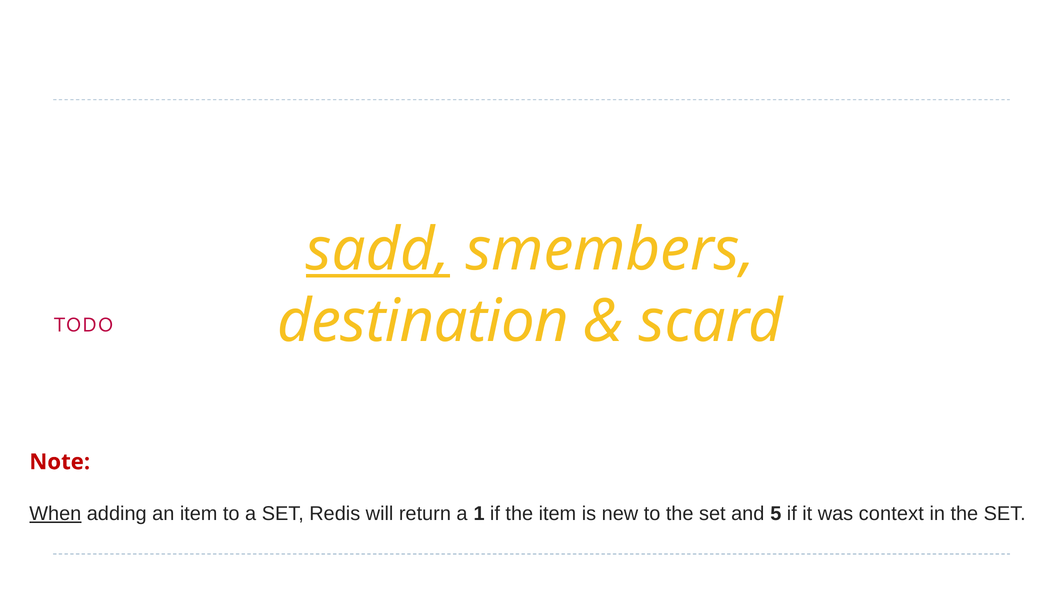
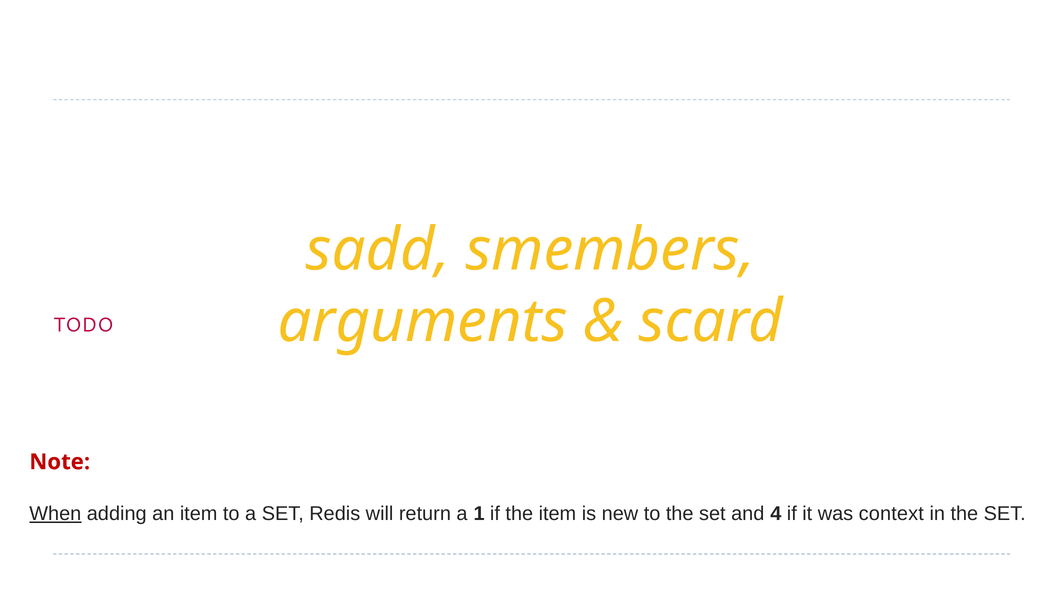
sadd underline: present -> none (378, 250)
destination: destination -> arguments (423, 322)
5: 5 -> 4 (776, 514)
